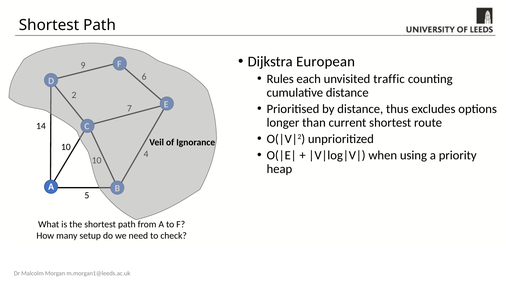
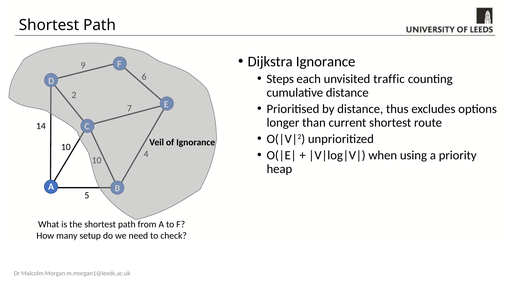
Dijkstra European: European -> Ignorance (326, 61)
Rules: Rules -> Steps (280, 79)
